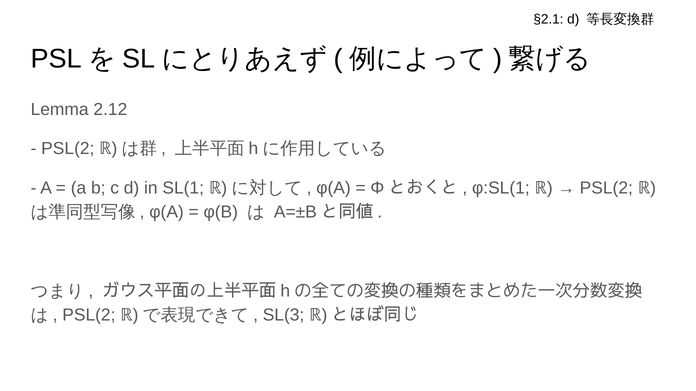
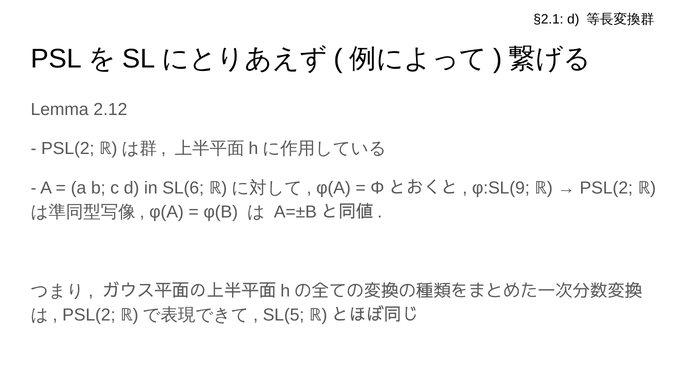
SL(1: SL(1 -> SL(6 (183, 188)
φ:SL(1: φ:SL(1 -> φ:SL(9 (501, 188)
SL(3: SL(3 -> SL(5 (284, 315)
